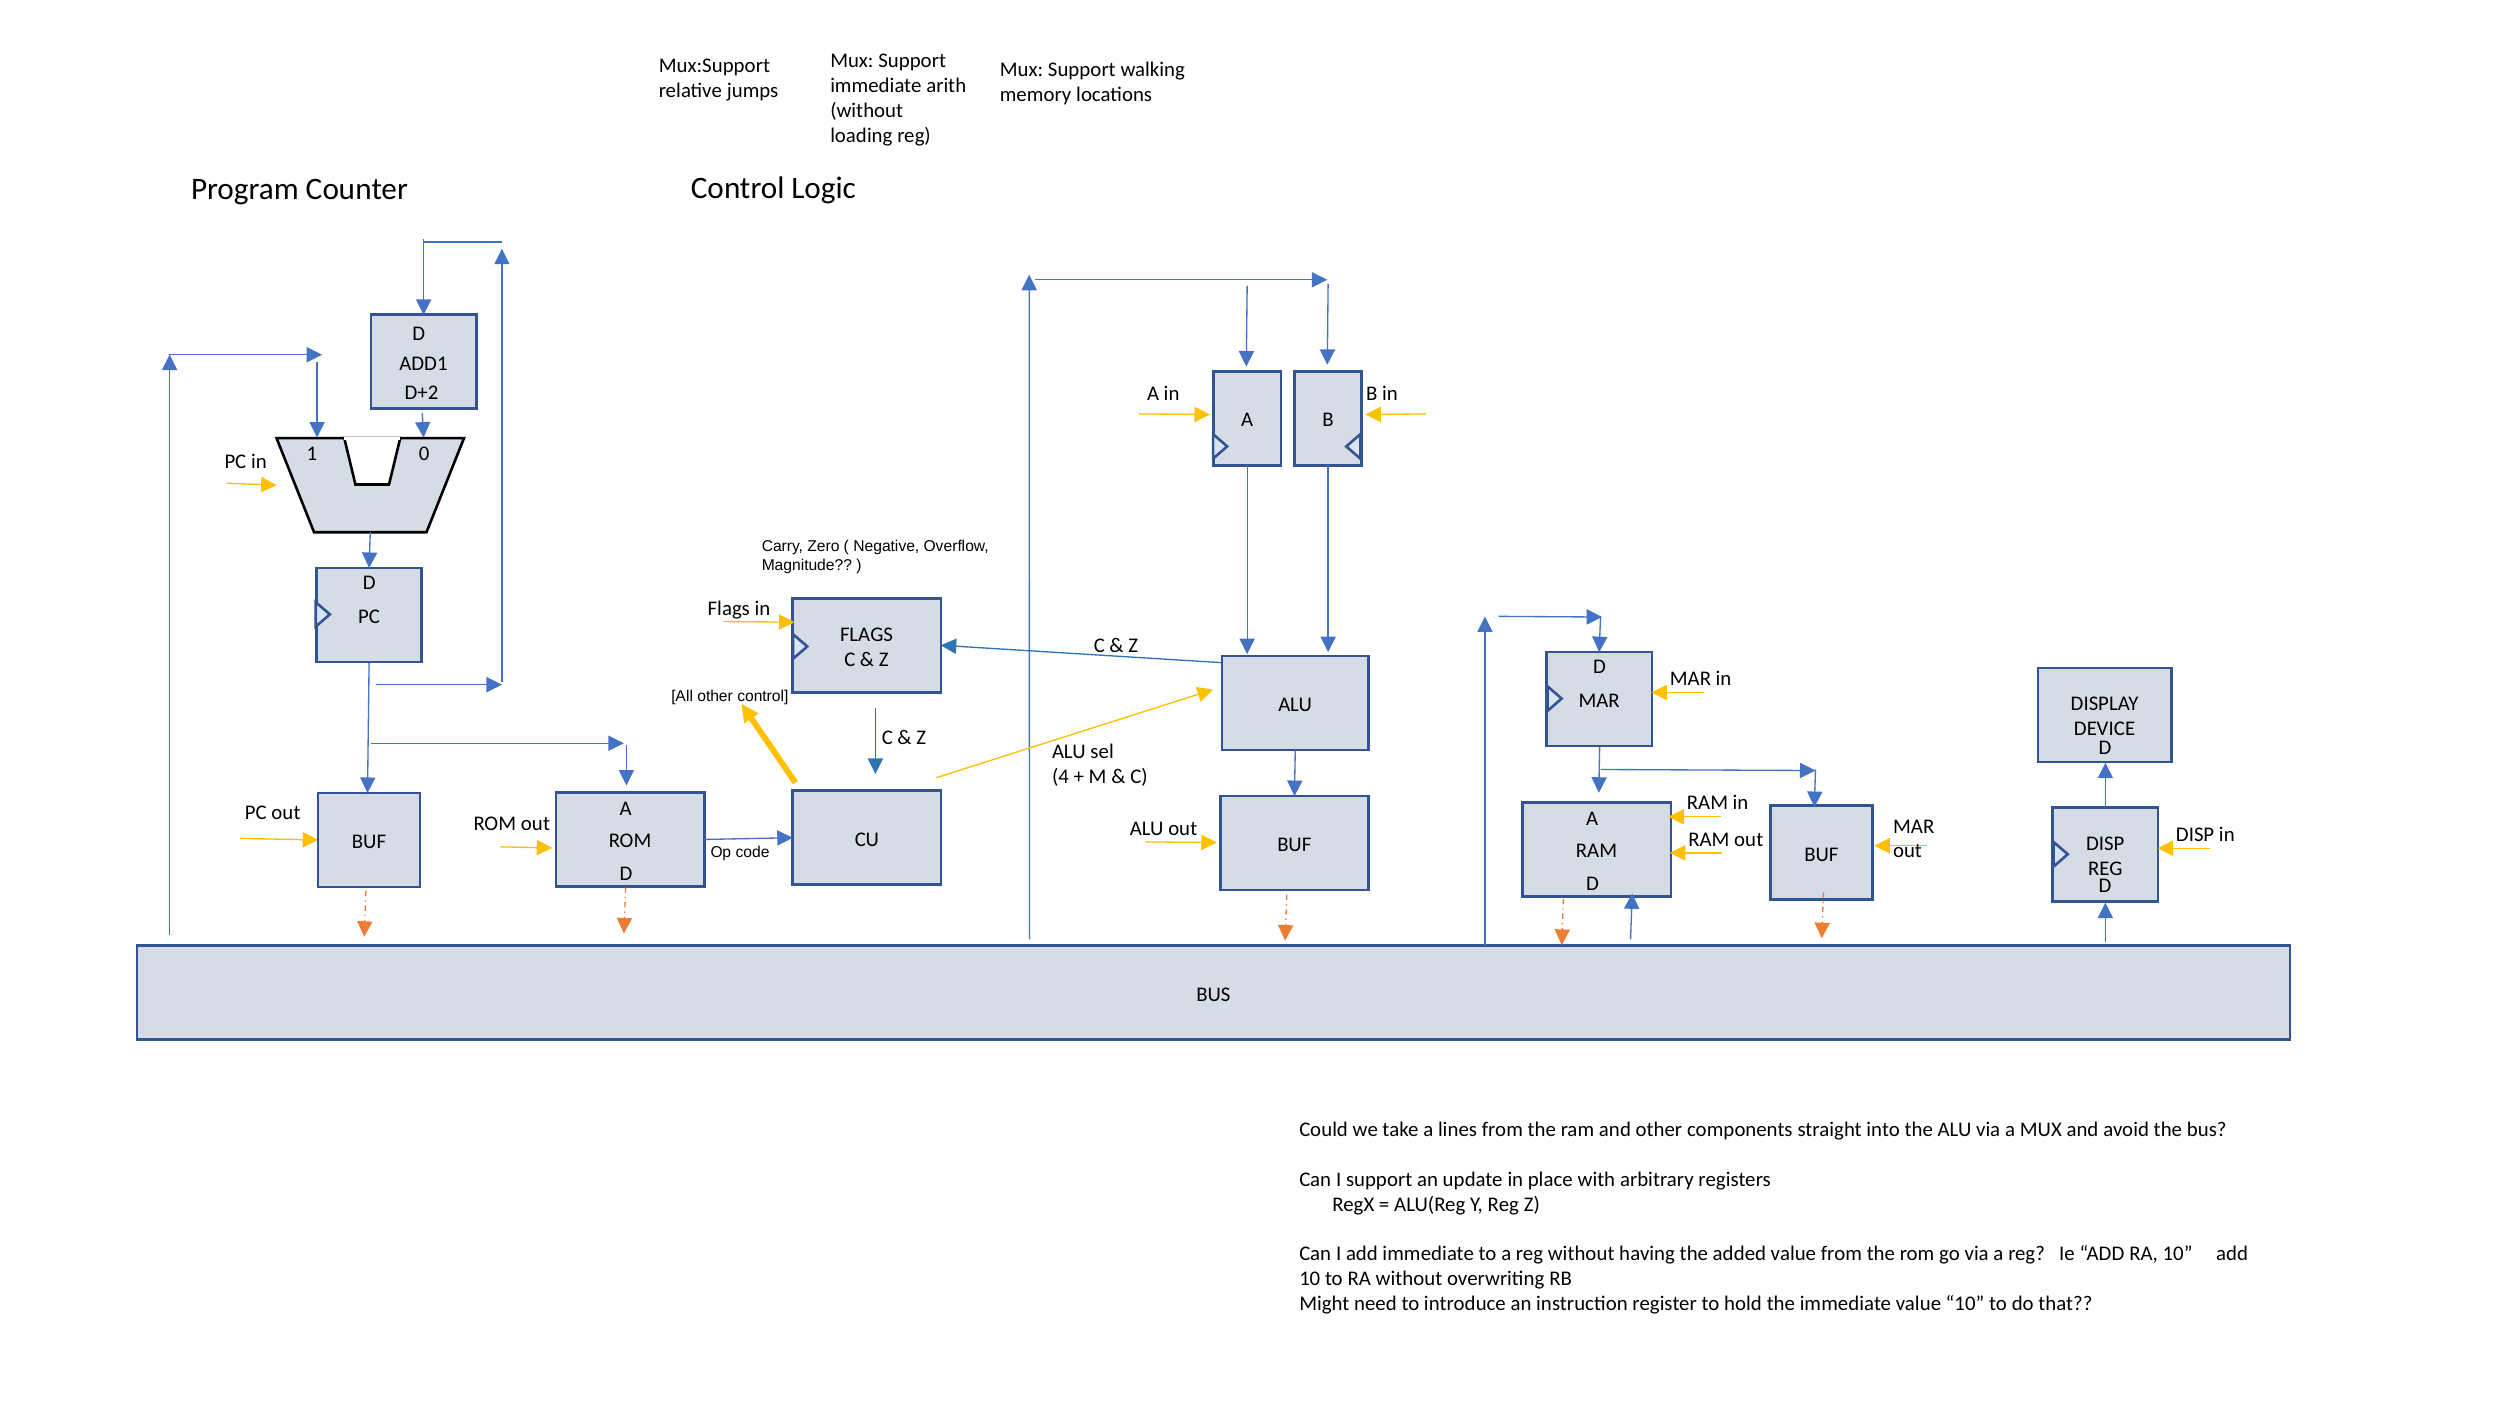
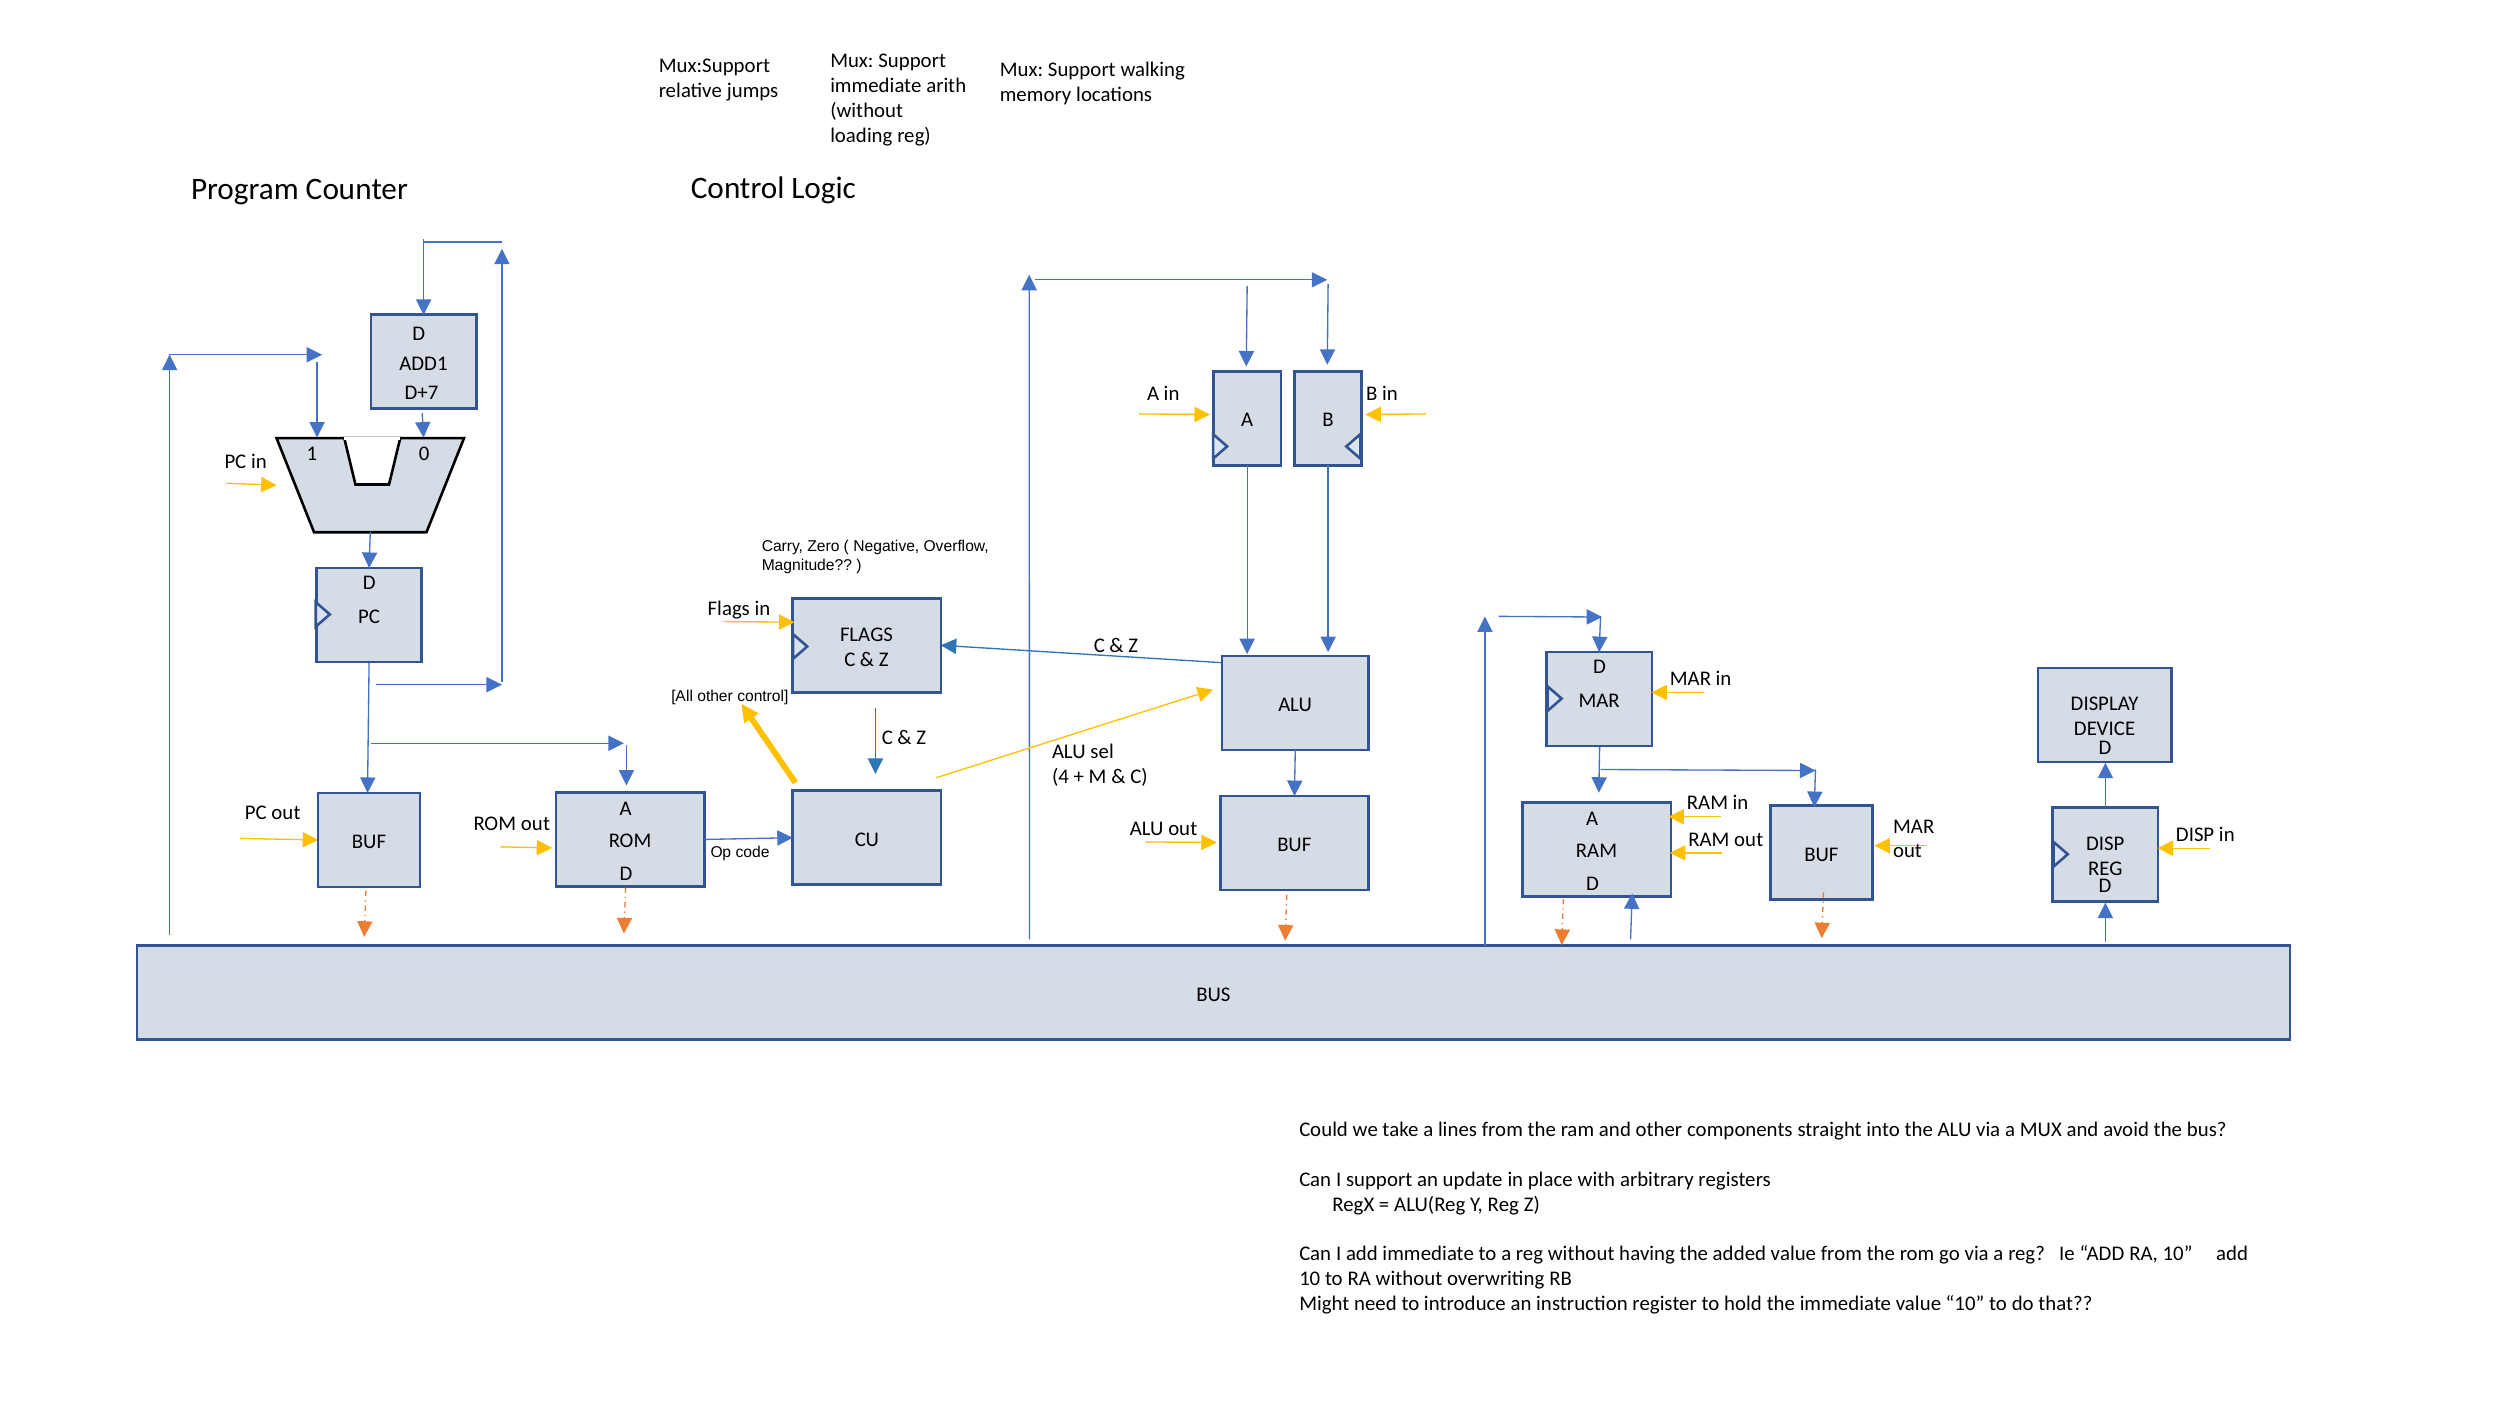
D+2: D+2 -> D+7 (422, 393)
